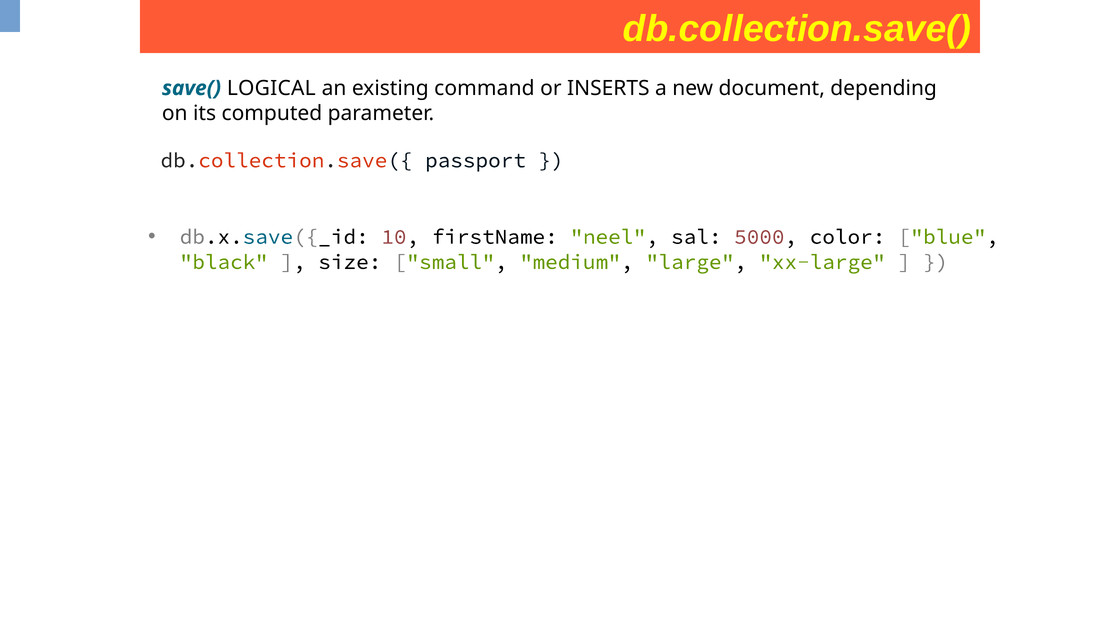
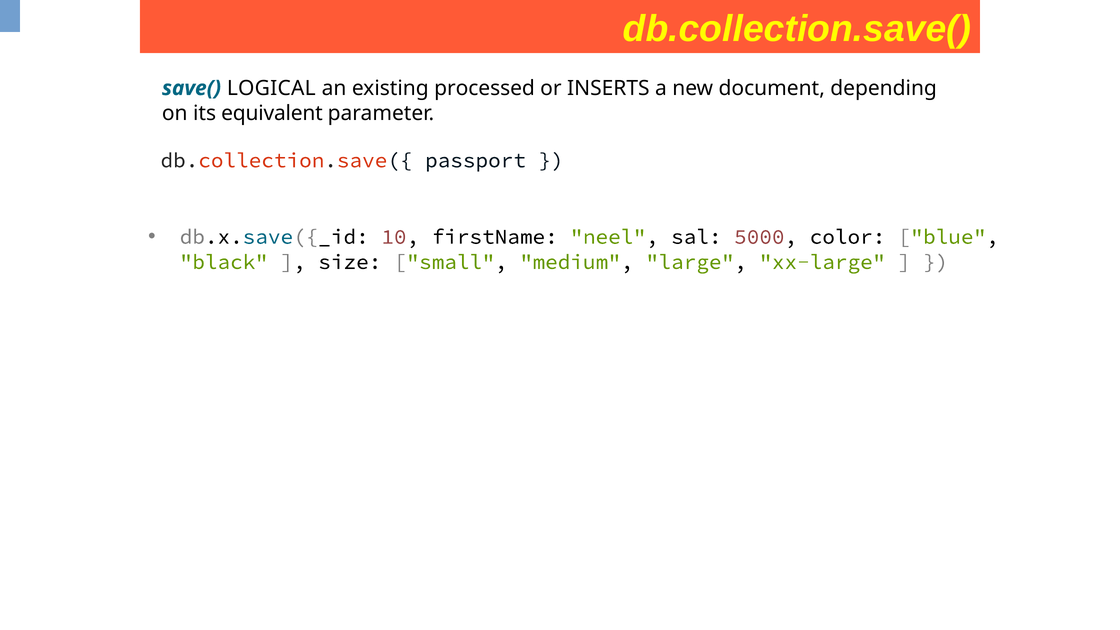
command: command -> processed (485, 88)
computed: computed -> equivalent (272, 113)
